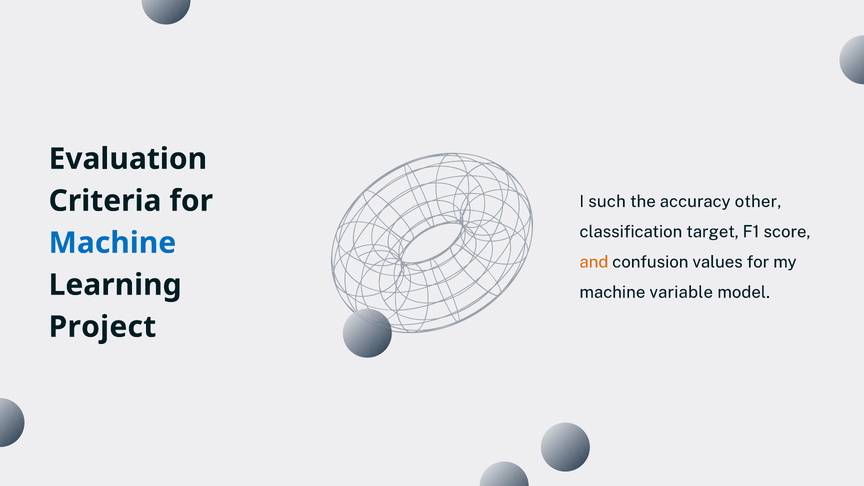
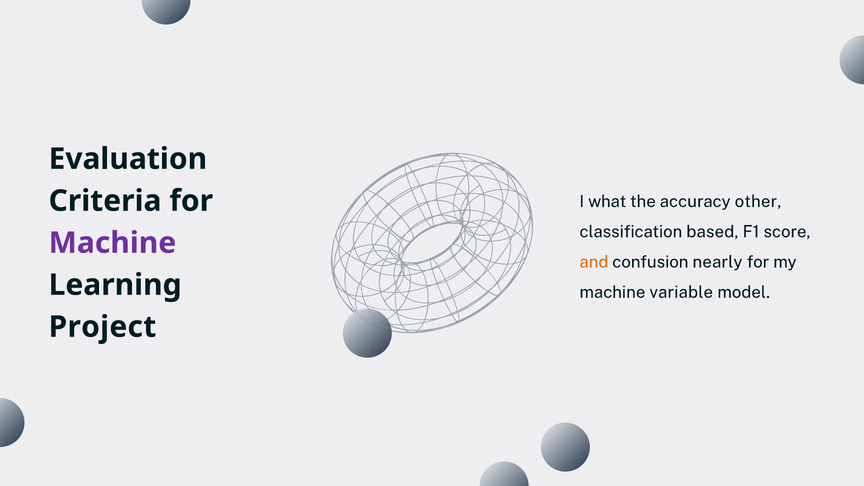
such: such -> what (607, 201)
target: target -> based (712, 232)
Machine colour: blue -> purple (112, 243)
values: values -> nearly (717, 262)
